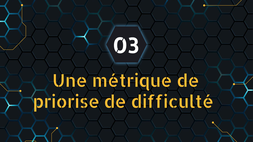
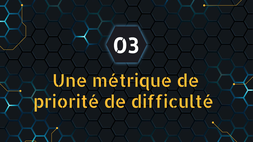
priorise: priorise -> priorité (66, 102)
